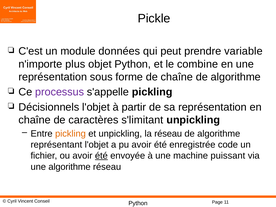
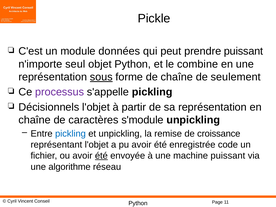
prendre variable: variable -> puissant (244, 51)
plus: plus -> seul (75, 64)
sous underline: none -> present (101, 77)
chaîne de algorithme: algorithme -> seulement (236, 77)
s'limitant: s'limitant -> s'module (142, 120)
pickling colour: orange -> blue (70, 134)
la réseau: réseau -> remise (168, 134)
algorithme: algorithme -> croissance (219, 134)
